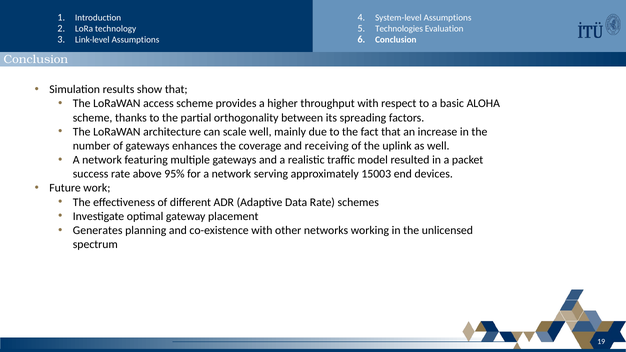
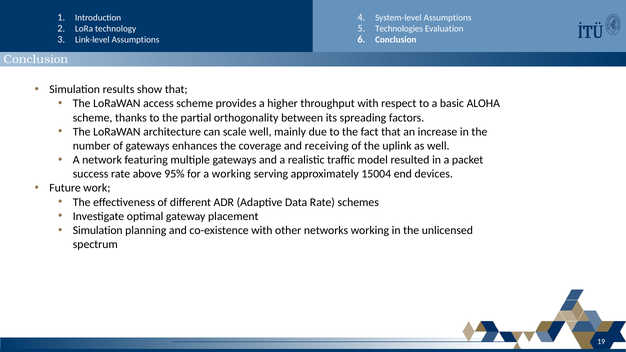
for a network: network -> working (231, 174)
15003: 15003 -> 15004 (376, 174)
Generates: Generates -> Simulation (98, 230)
